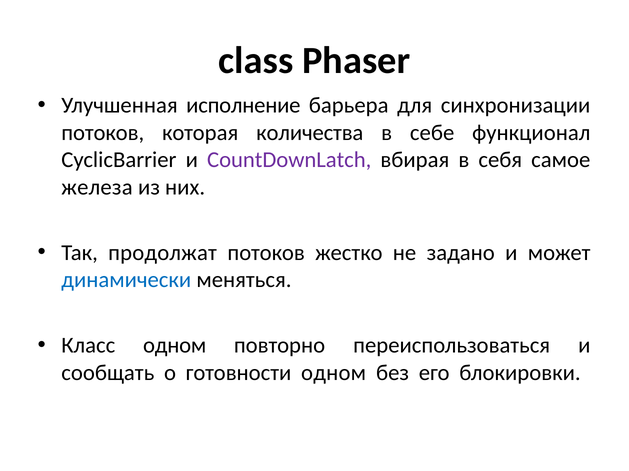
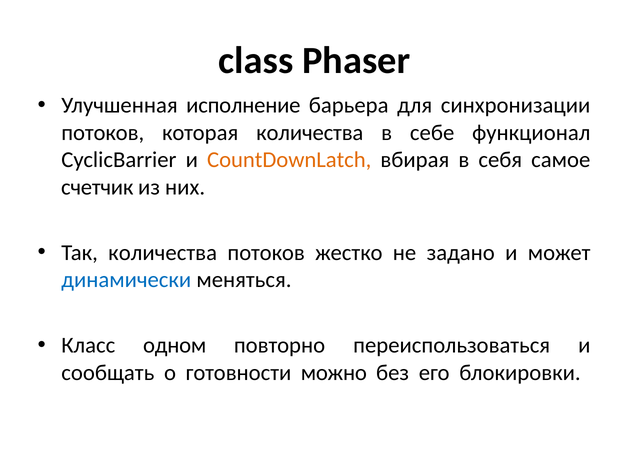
CountDownLatch colour: purple -> orange (289, 160)
железа: железа -> счетчик (97, 187)
Так продолжат: продолжат -> количества (163, 253)
готовности одном: одном -> можно (334, 373)
